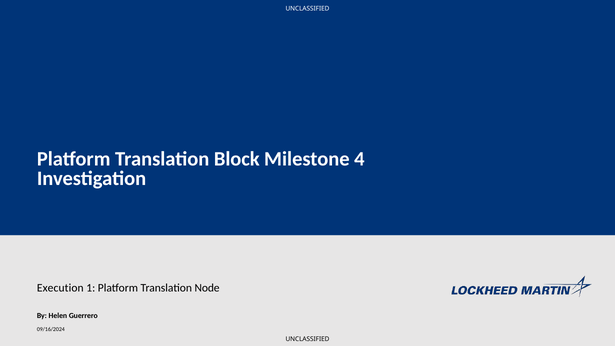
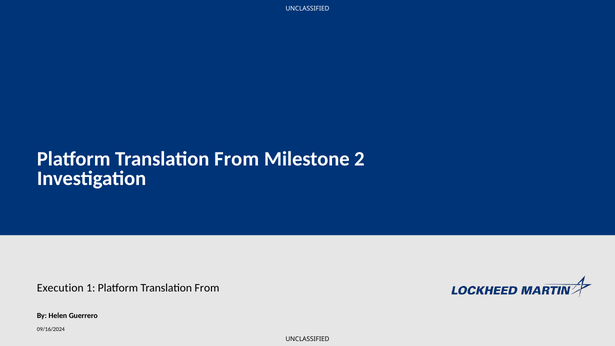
Block: Block -> From (237, 159)
4: 4 -> 2 (359, 159)
1 Platform Translation Node: Node -> From (207, 288)
